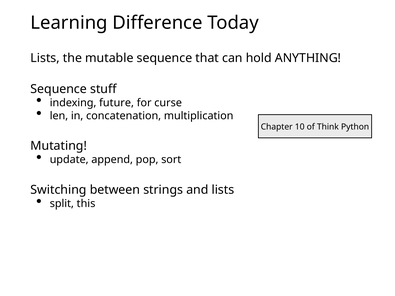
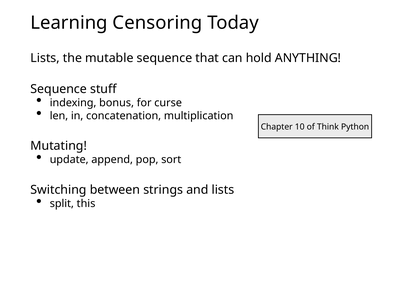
Difference: Difference -> Censoring (157, 23)
future: future -> bonus (117, 103)
